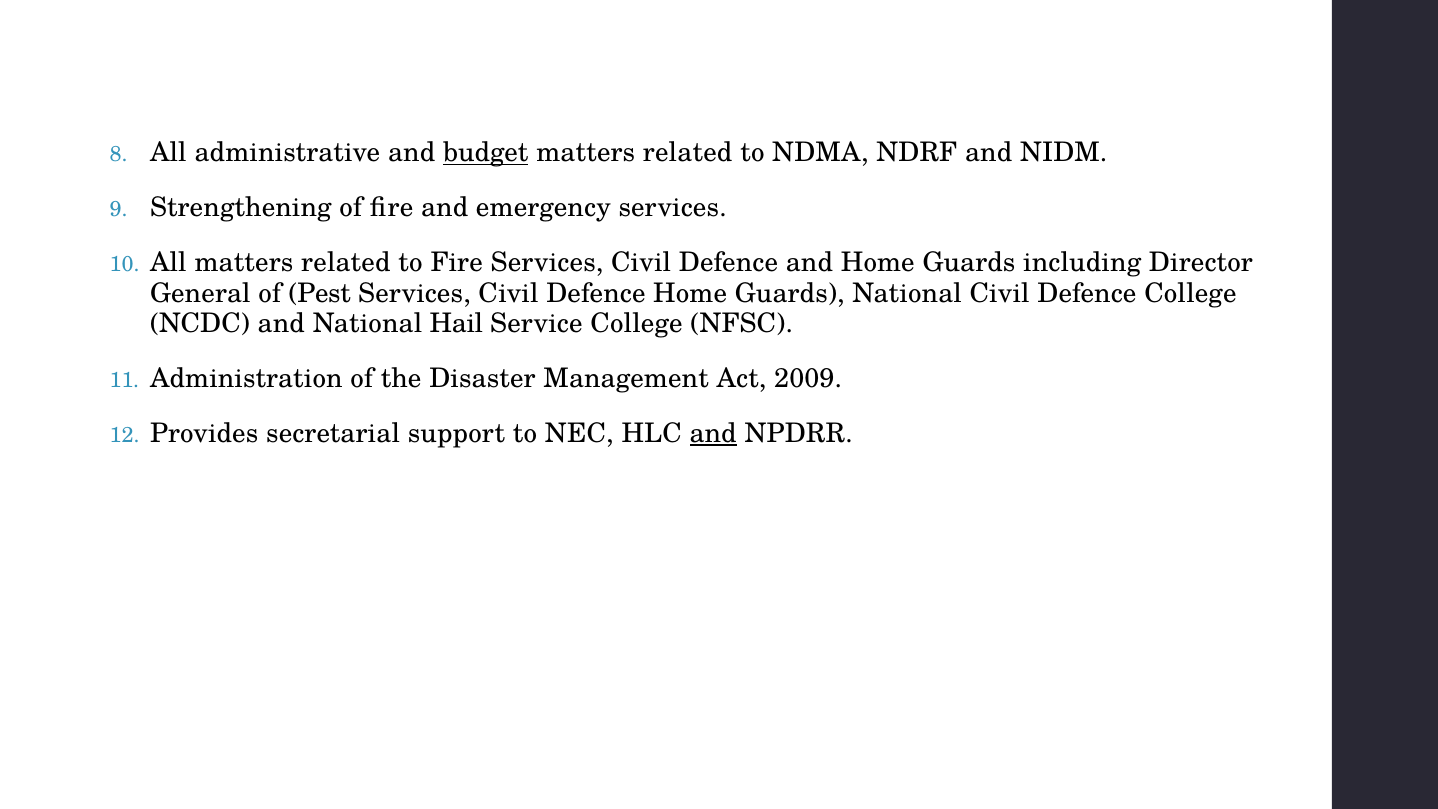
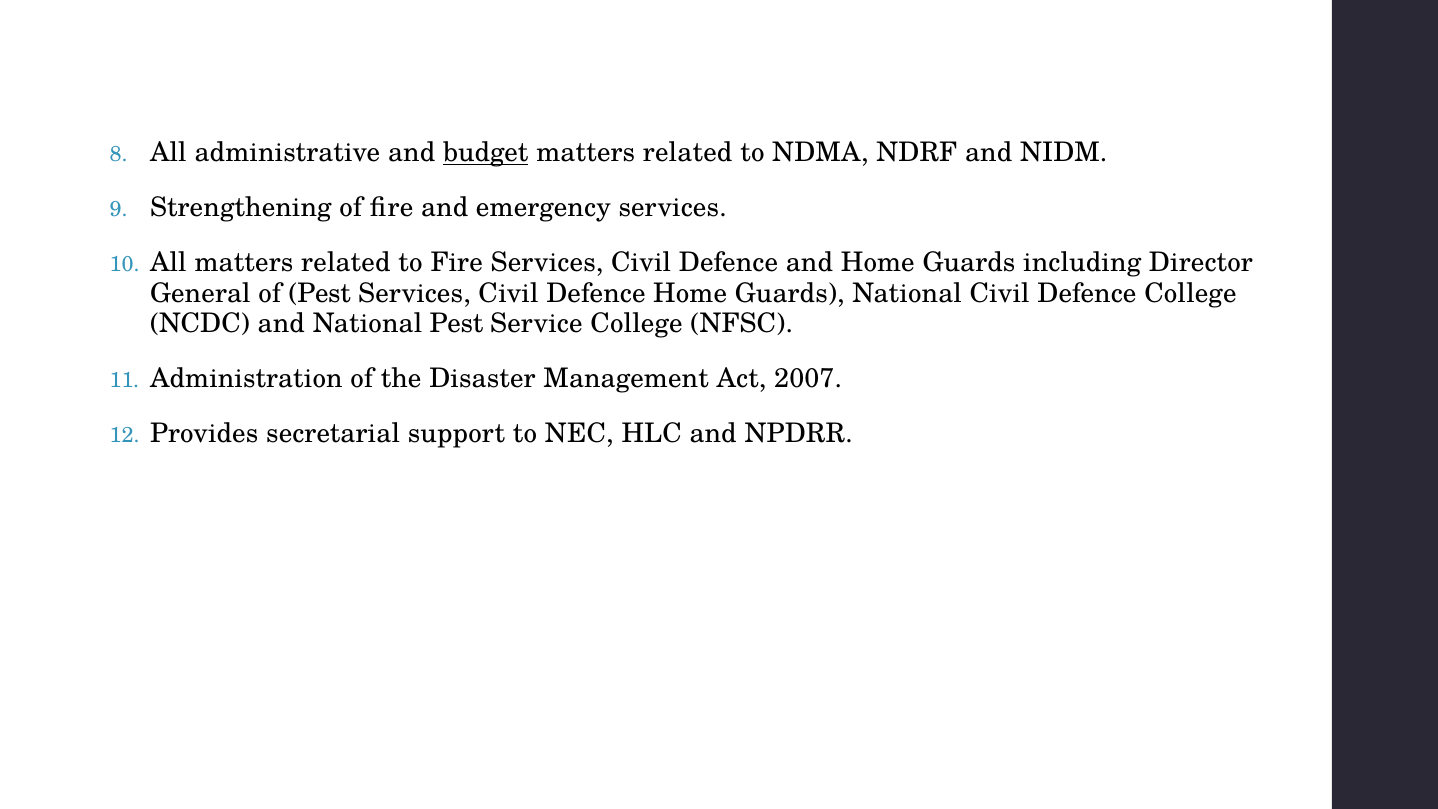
National Hail: Hail -> Pest (456, 324)
2009: 2009 -> 2007 (808, 379)
and underline: present -> none (713, 433)
